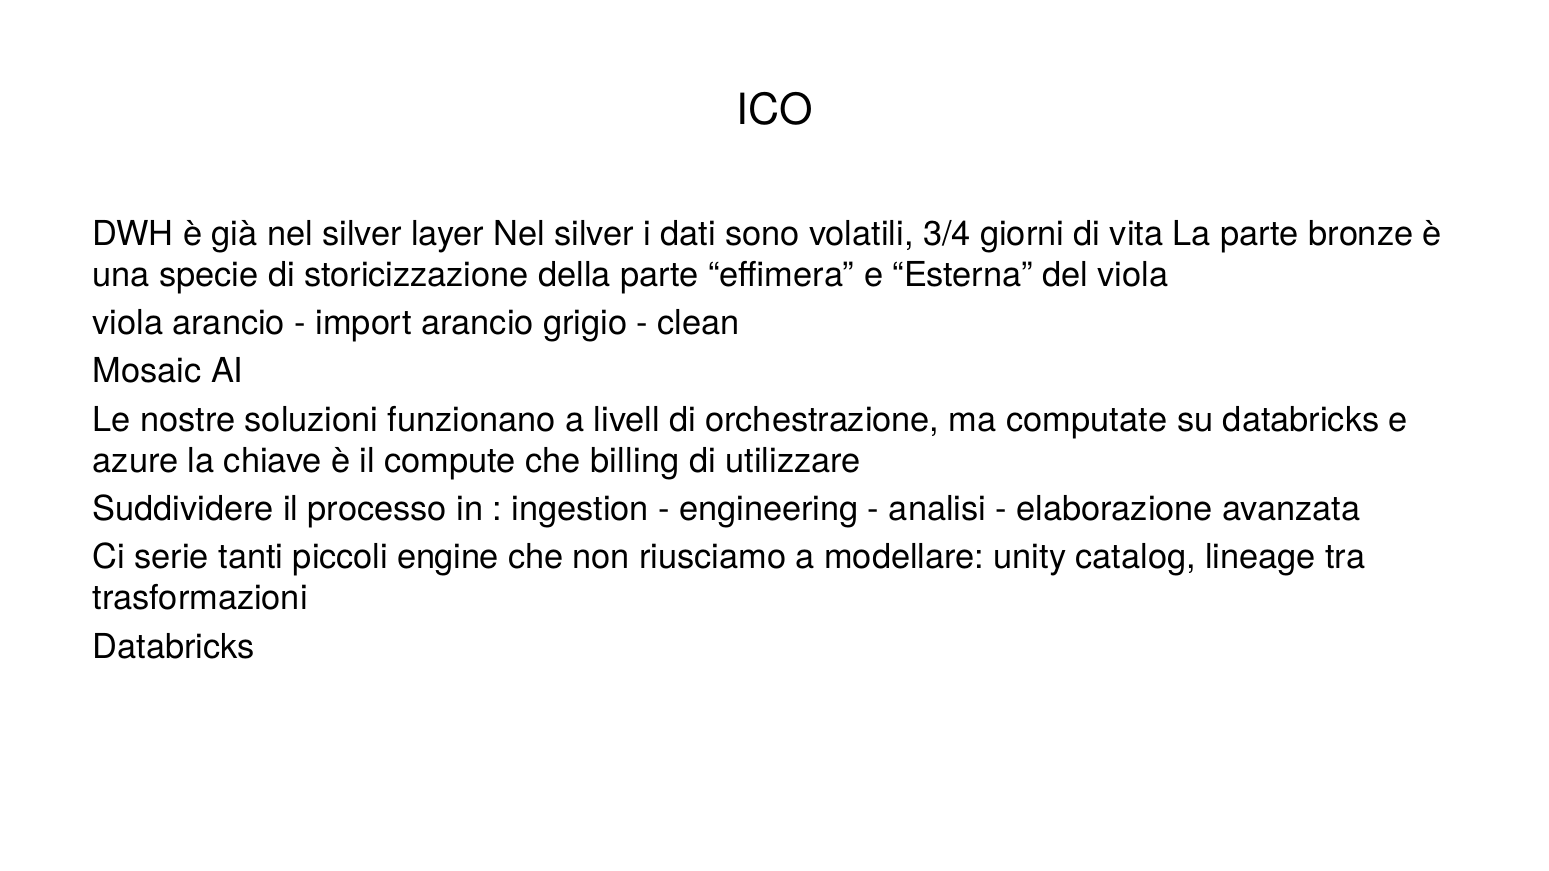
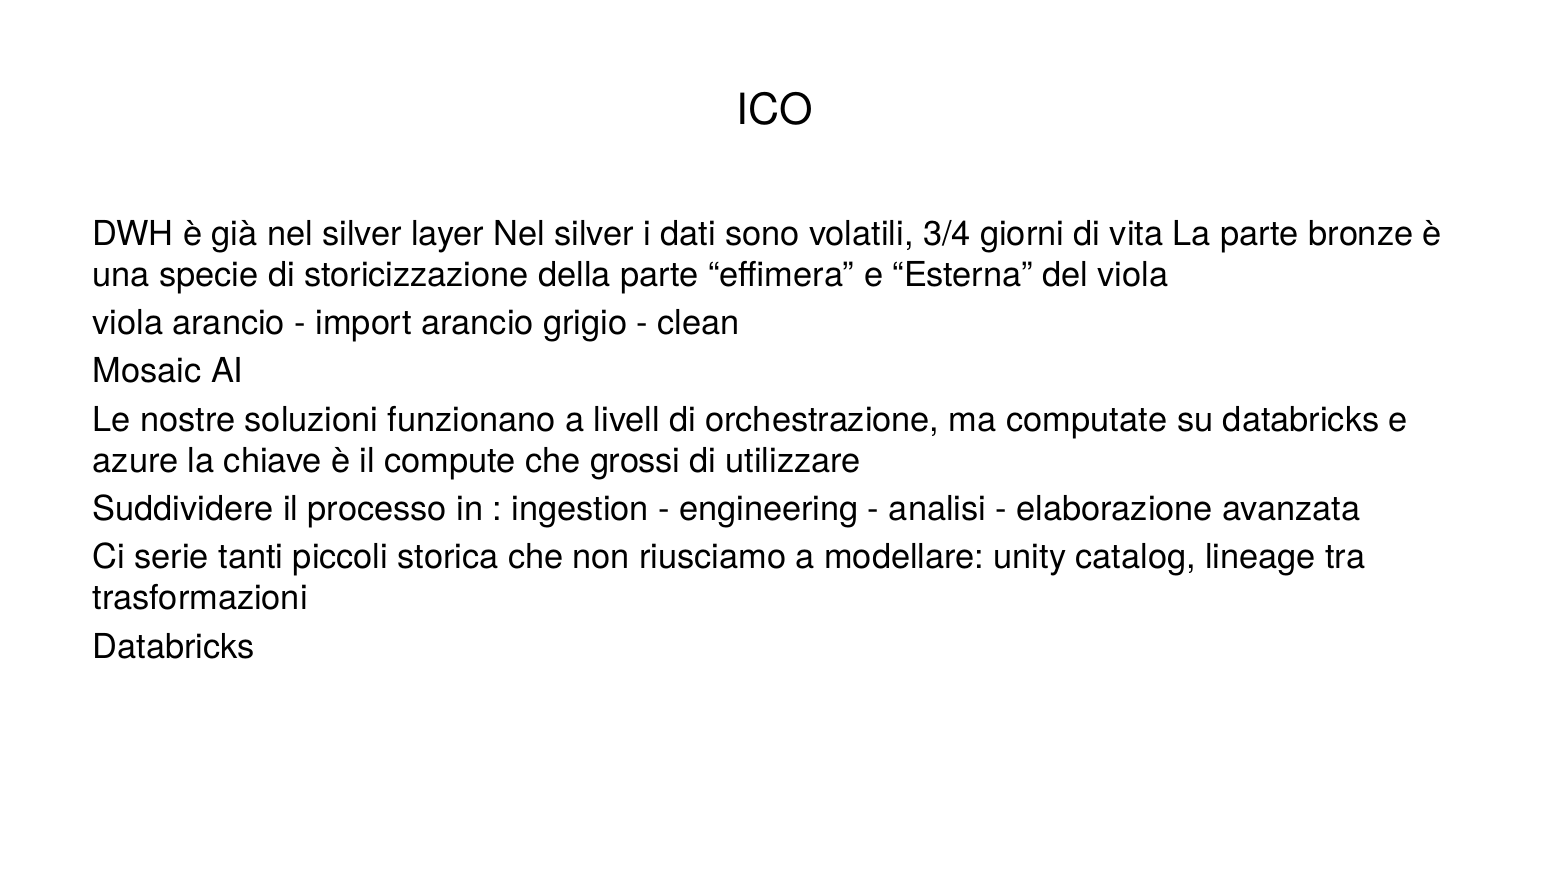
billing: billing -> grossi (635, 461)
engine: engine -> storica (448, 558)
